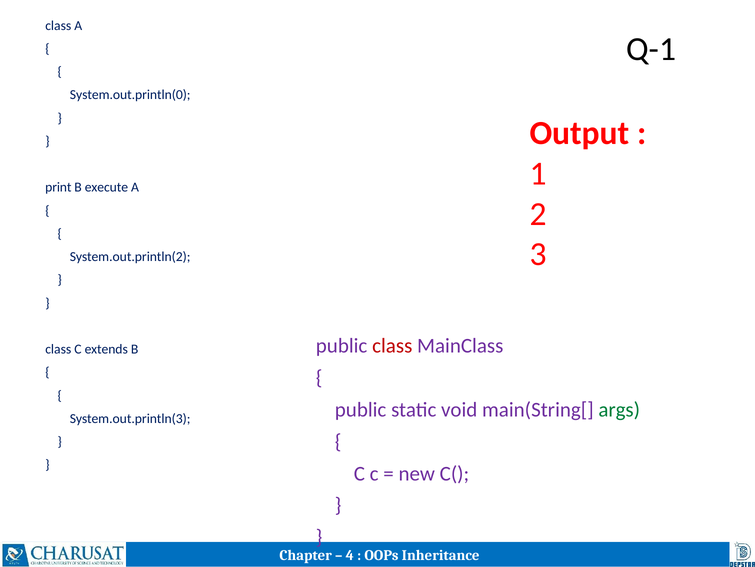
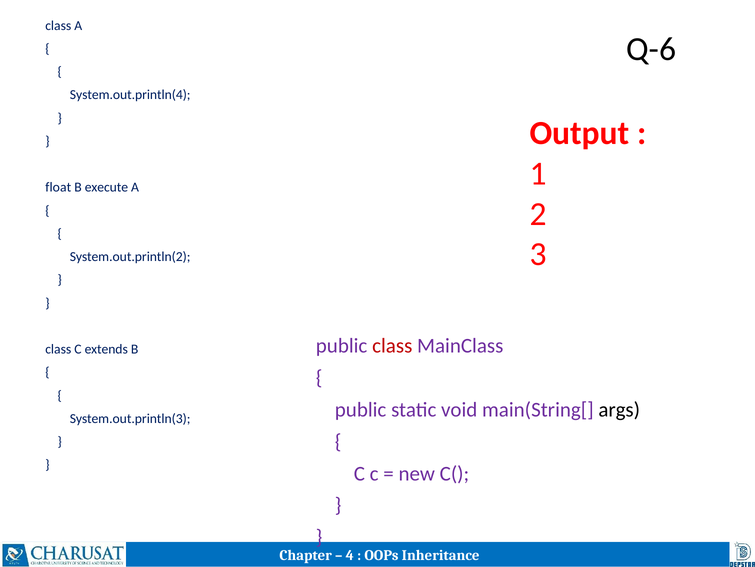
Q-1: Q-1 -> Q-6 (651, 49)
System.out.println(0: System.out.println(0 -> System.out.println(4 (130, 95)
print: print -> float (58, 187)
args colour: green -> black (619, 409)
